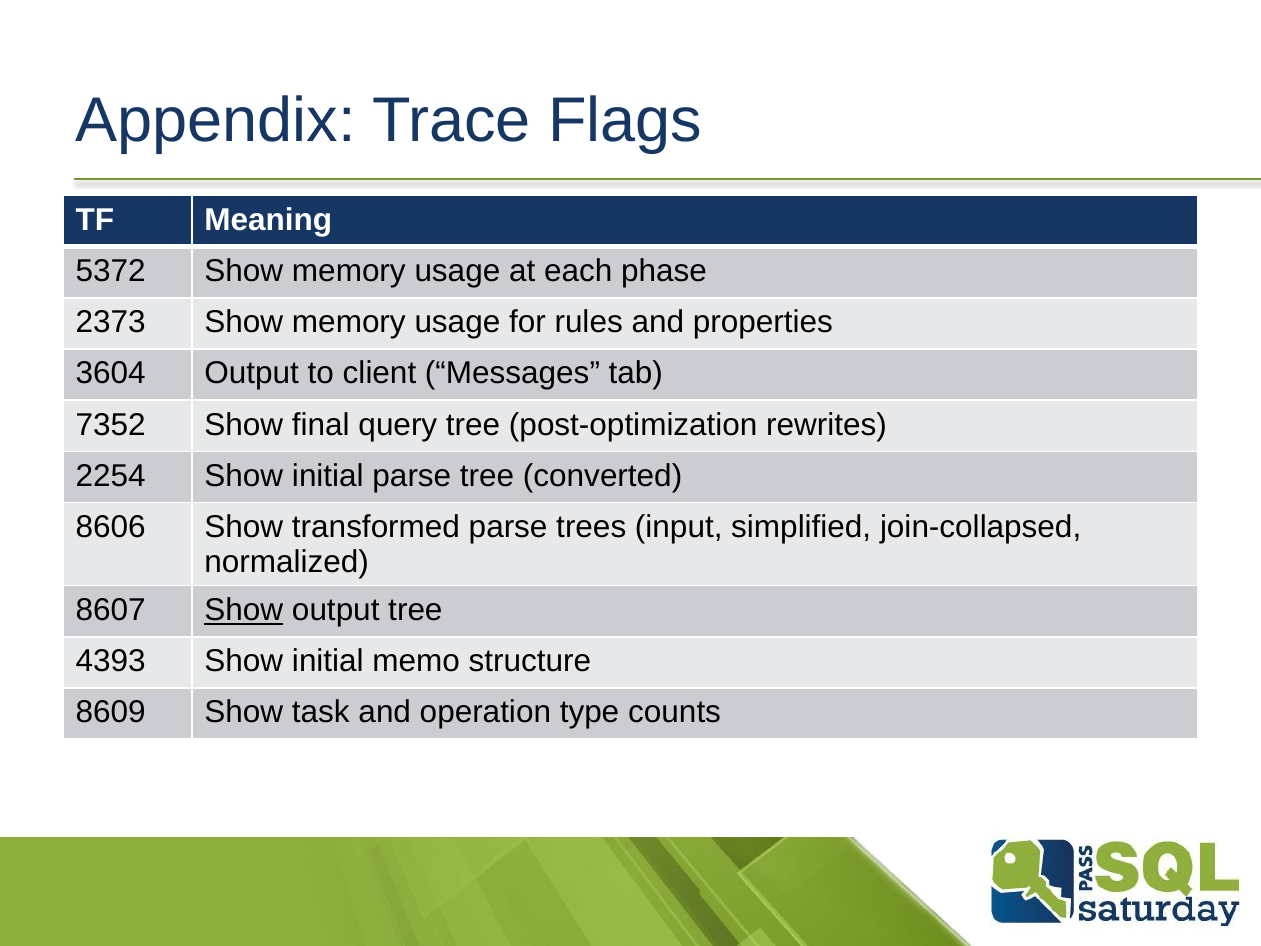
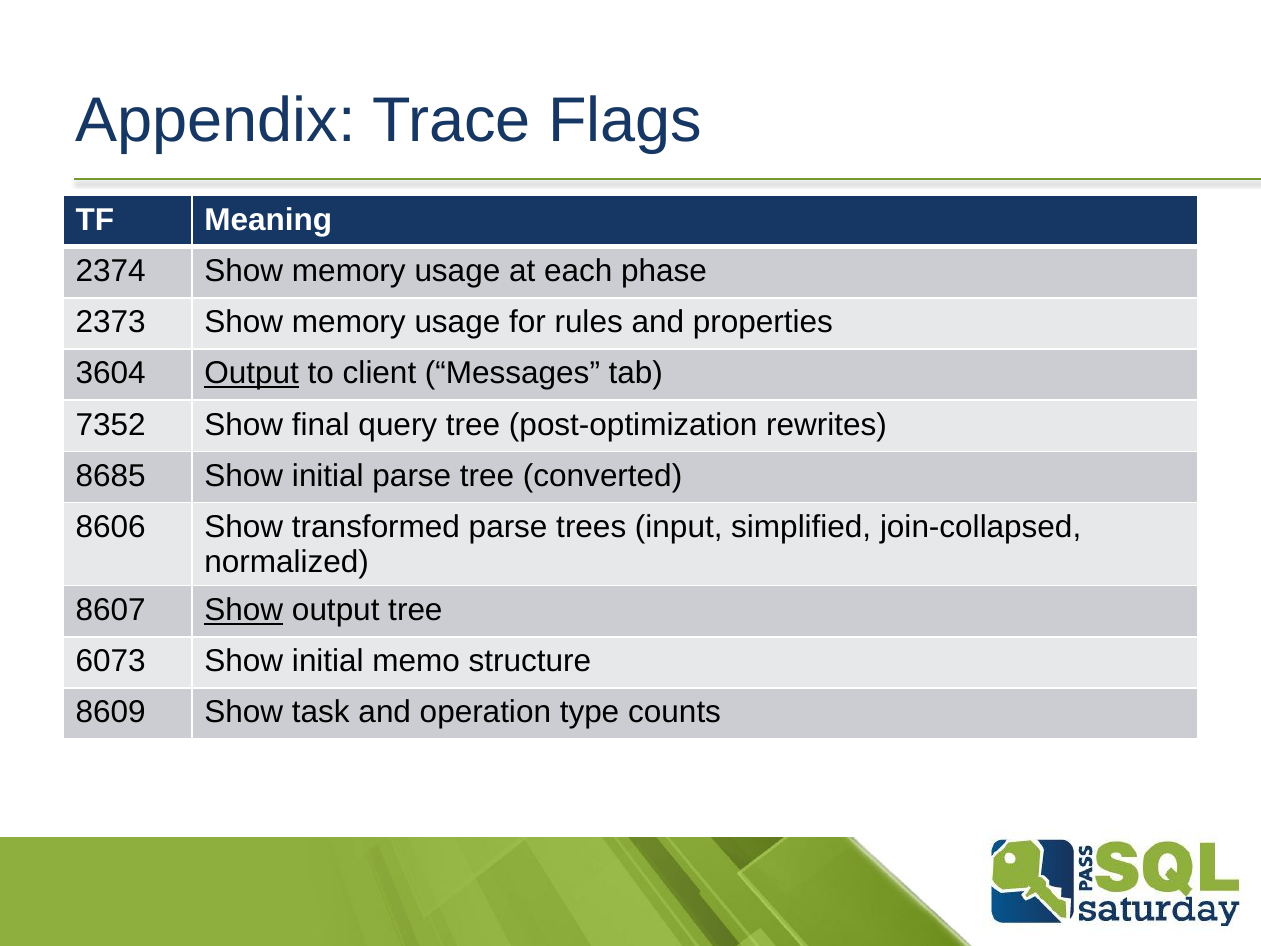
5372: 5372 -> 2374 (111, 271)
Output underline: none -> present (252, 373)
2254: 2254 -> 8685 (111, 476)
4393: 4393 -> 6073 (111, 661)
